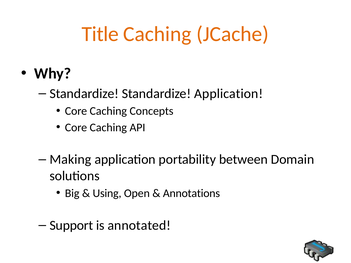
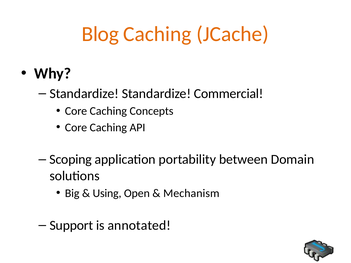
Title: Title -> Blog (100, 34)
Standardize Application: Application -> Commercial (229, 94)
Making: Making -> Scoping (71, 160)
Annotations: Annotations -> Mechanism (191, 193)
